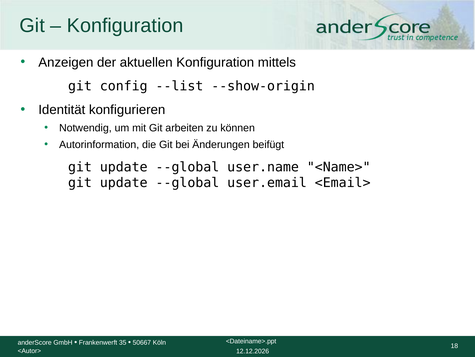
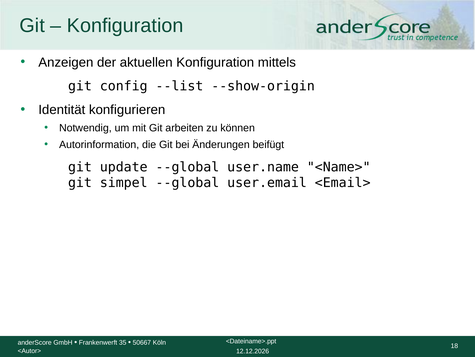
update: update -> simpel (124, 183)
